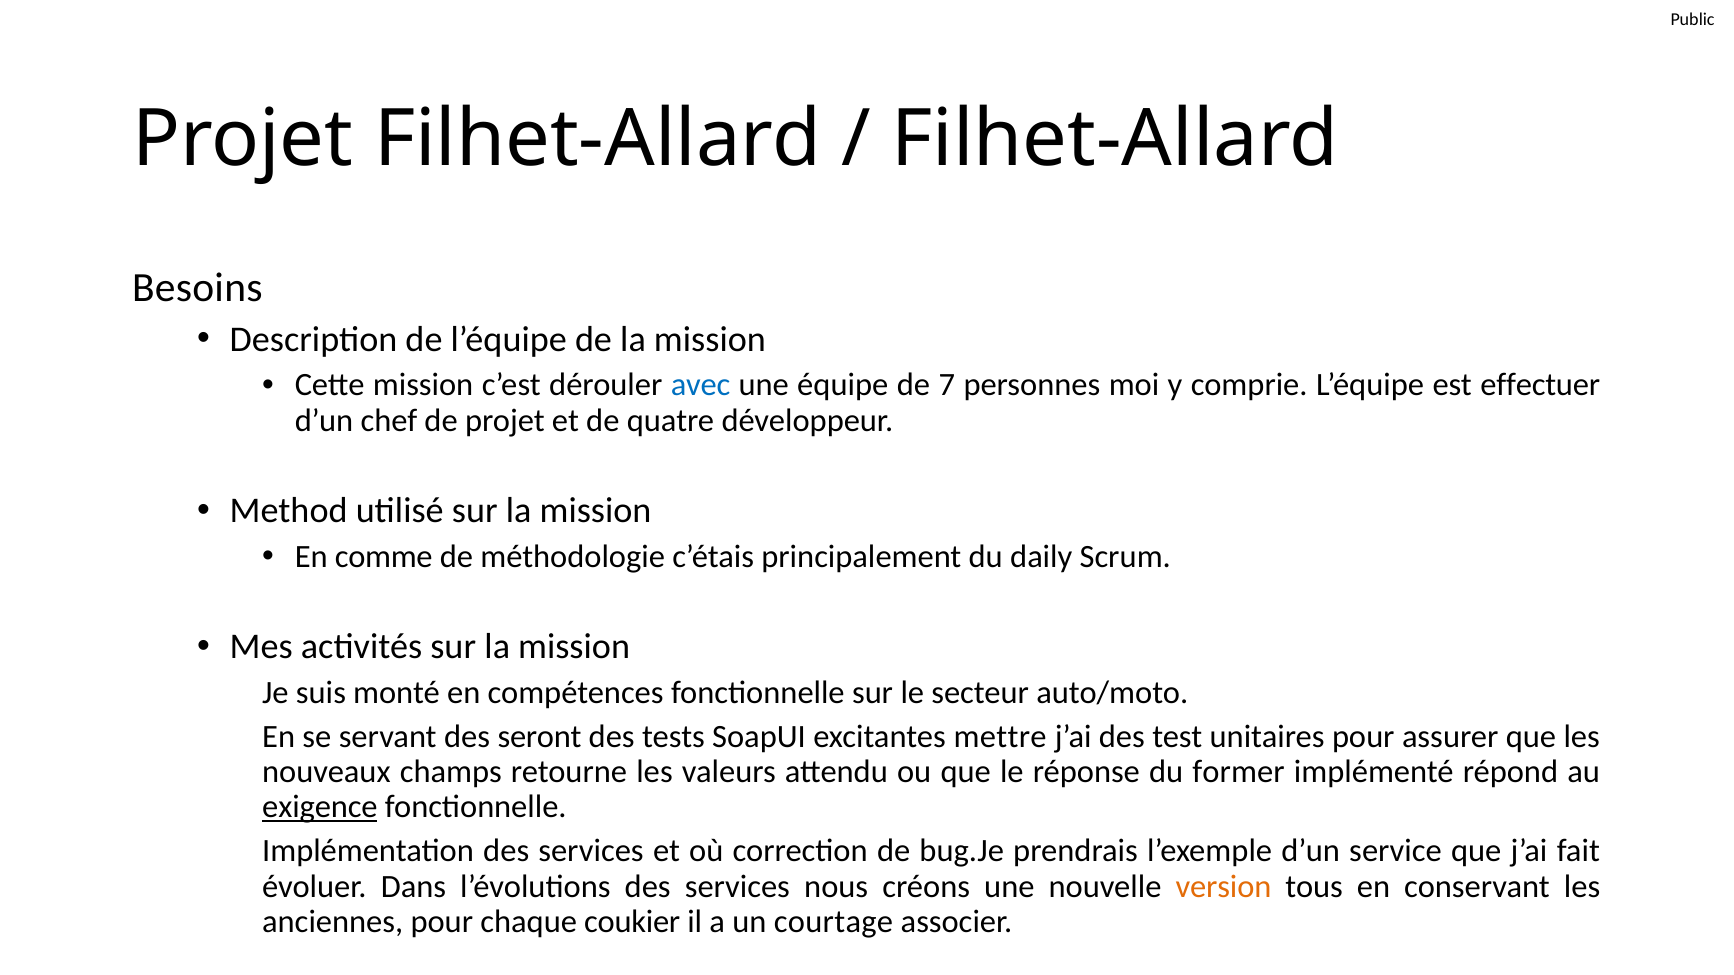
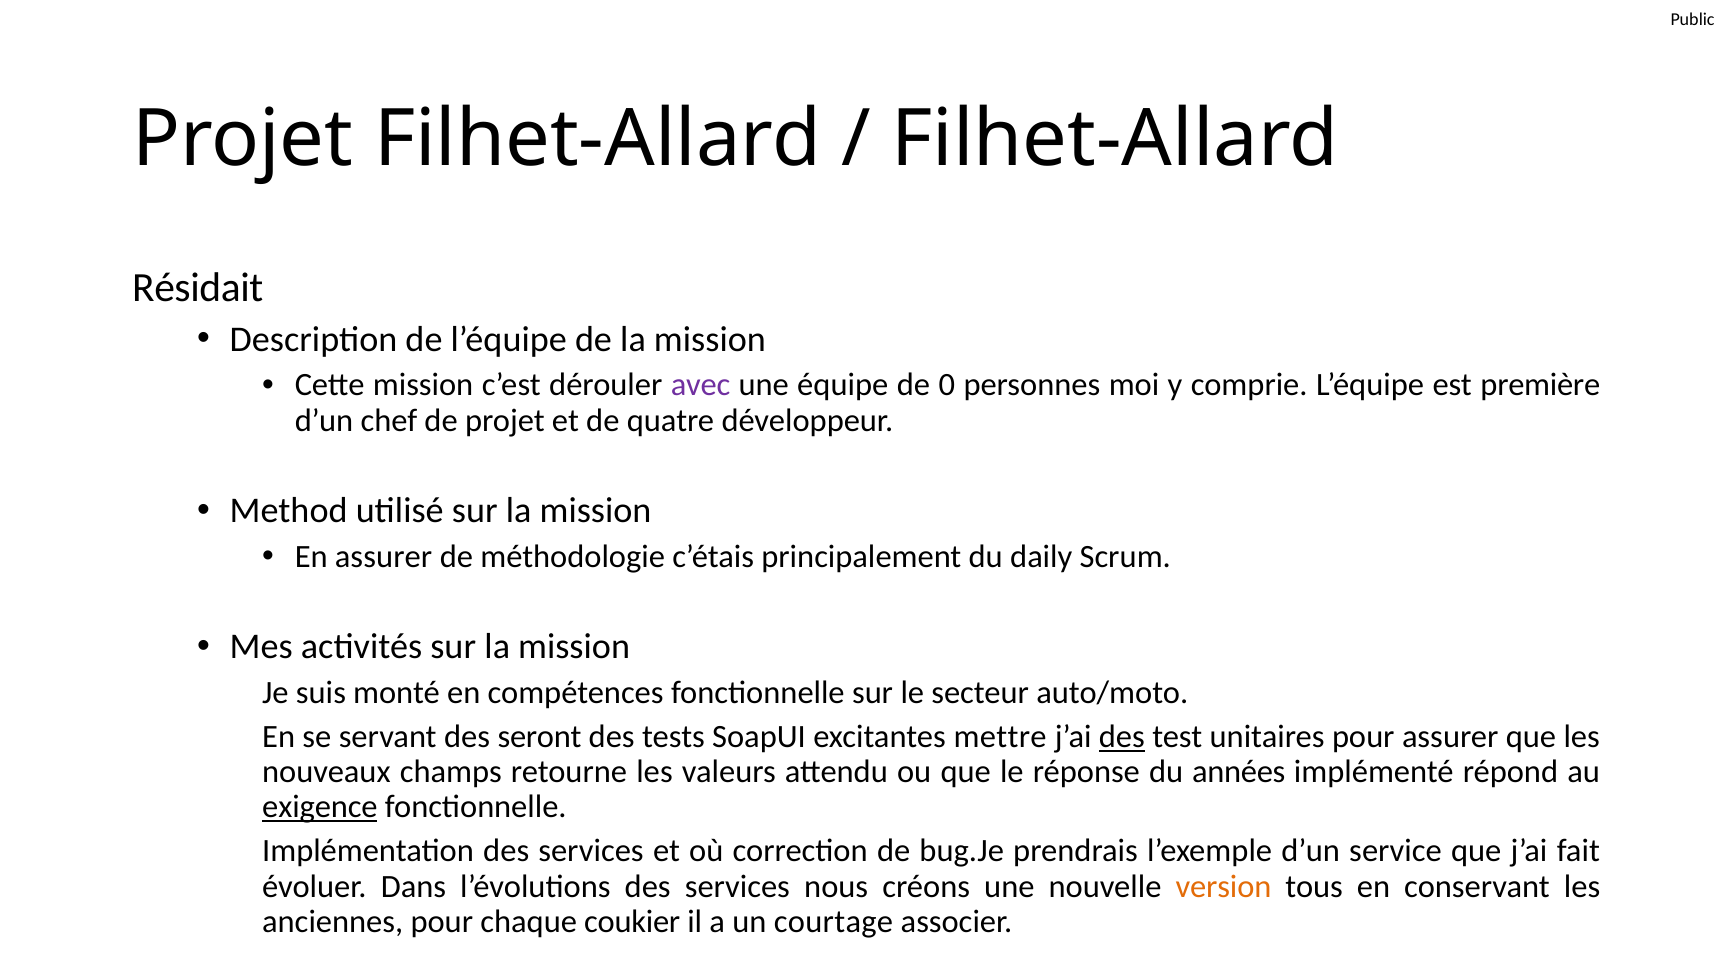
Besoins: Besoins -> Résidait (198, 288)
avec colour: blue -> purple (701, 385)
7: 7 -> 0 (947, 385)
effectuer: effectuer -> première (1540, 385)
En comme: comme -> assurer (384, 557)
des underline: none -> present (1122, 737)
former: former -> années (1239, 772)
